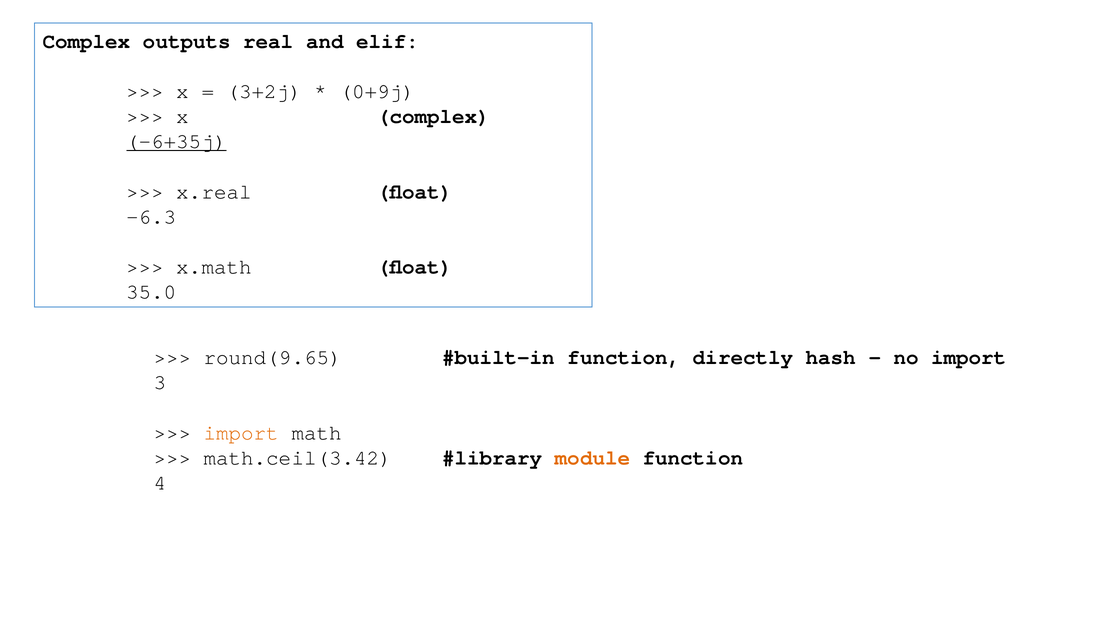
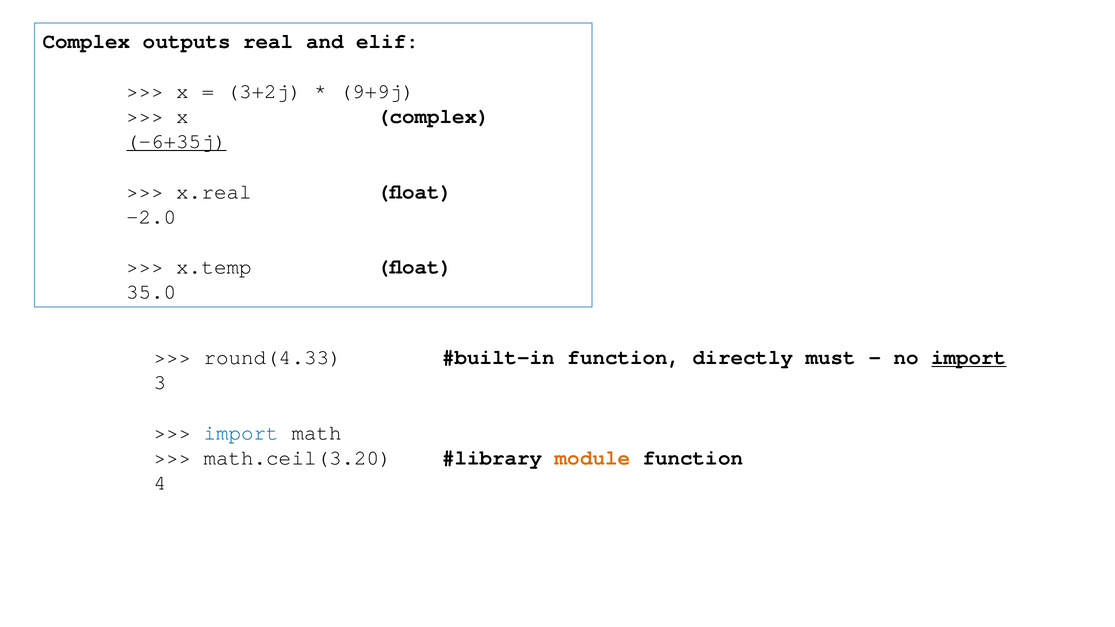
0+9j: 0+9j -> 9+9j (377, 91)
-6.3: -6.3 -> -2.0 (151, 217)
x.math: x.math -> x.temp (214, 267)
round(9.65: round(9.65 -> round(4.33 (273, 358)
hash: hash -> must (831, 358)
import underline: none -> present (969, 358)
import colour: orange -> blue (241, 433)
math.ceil(3.42: math.ceil(3.42 -> math.ceil(3.20 (298, 458)
